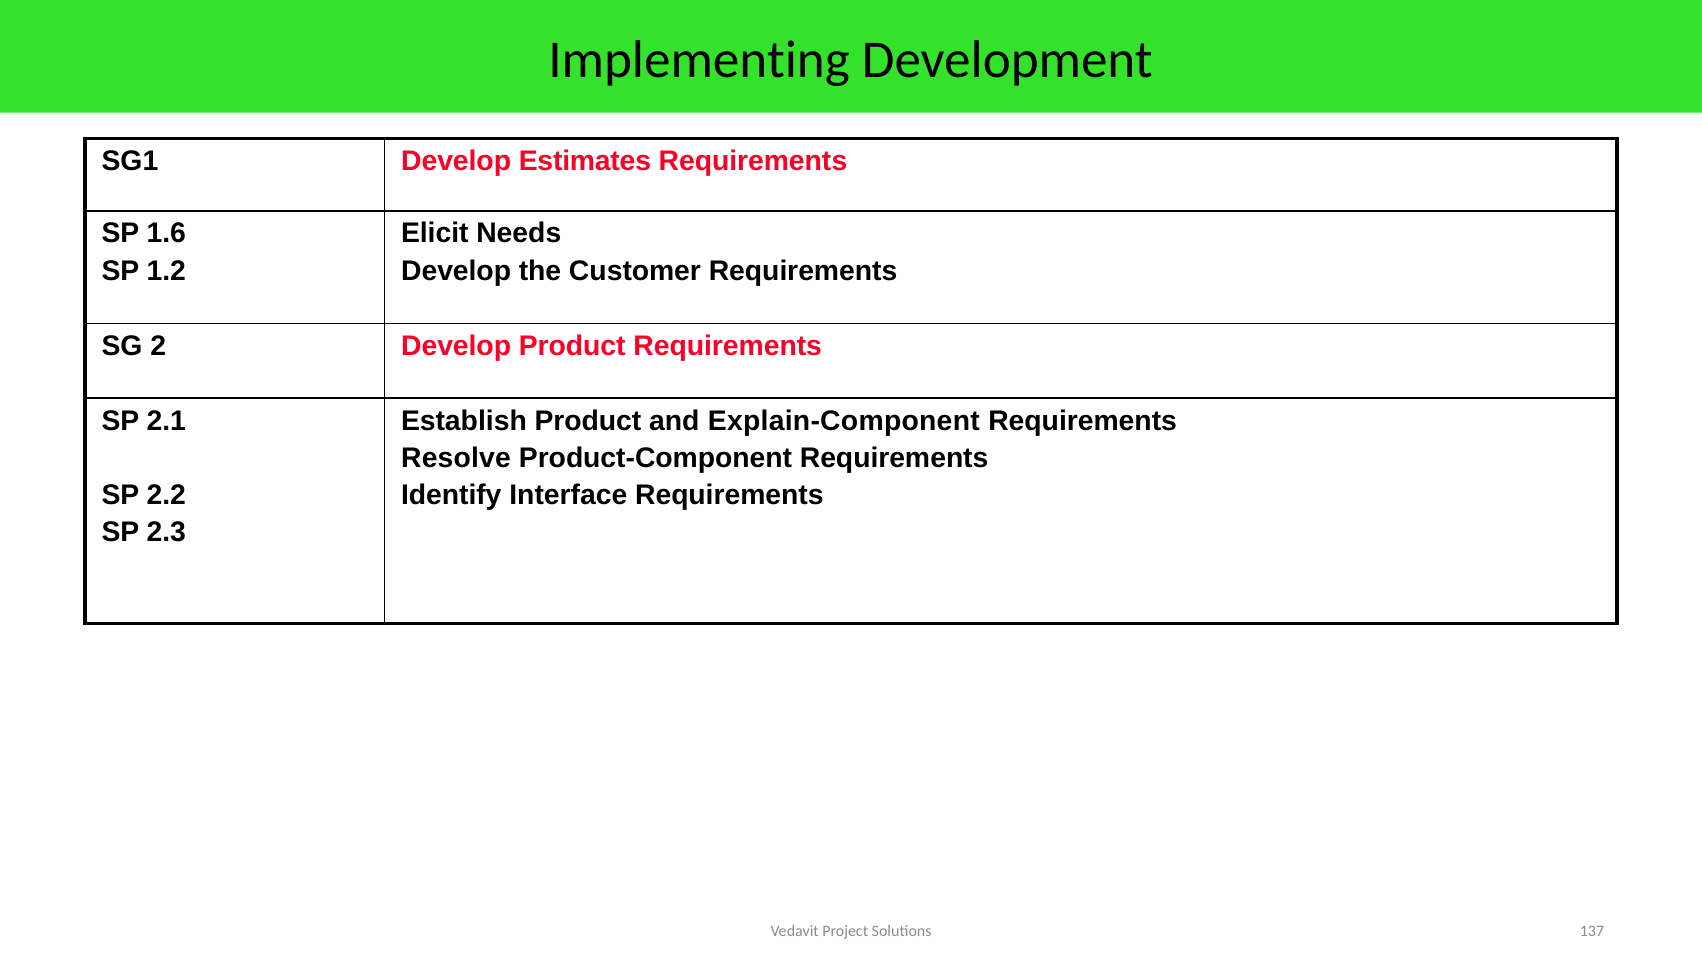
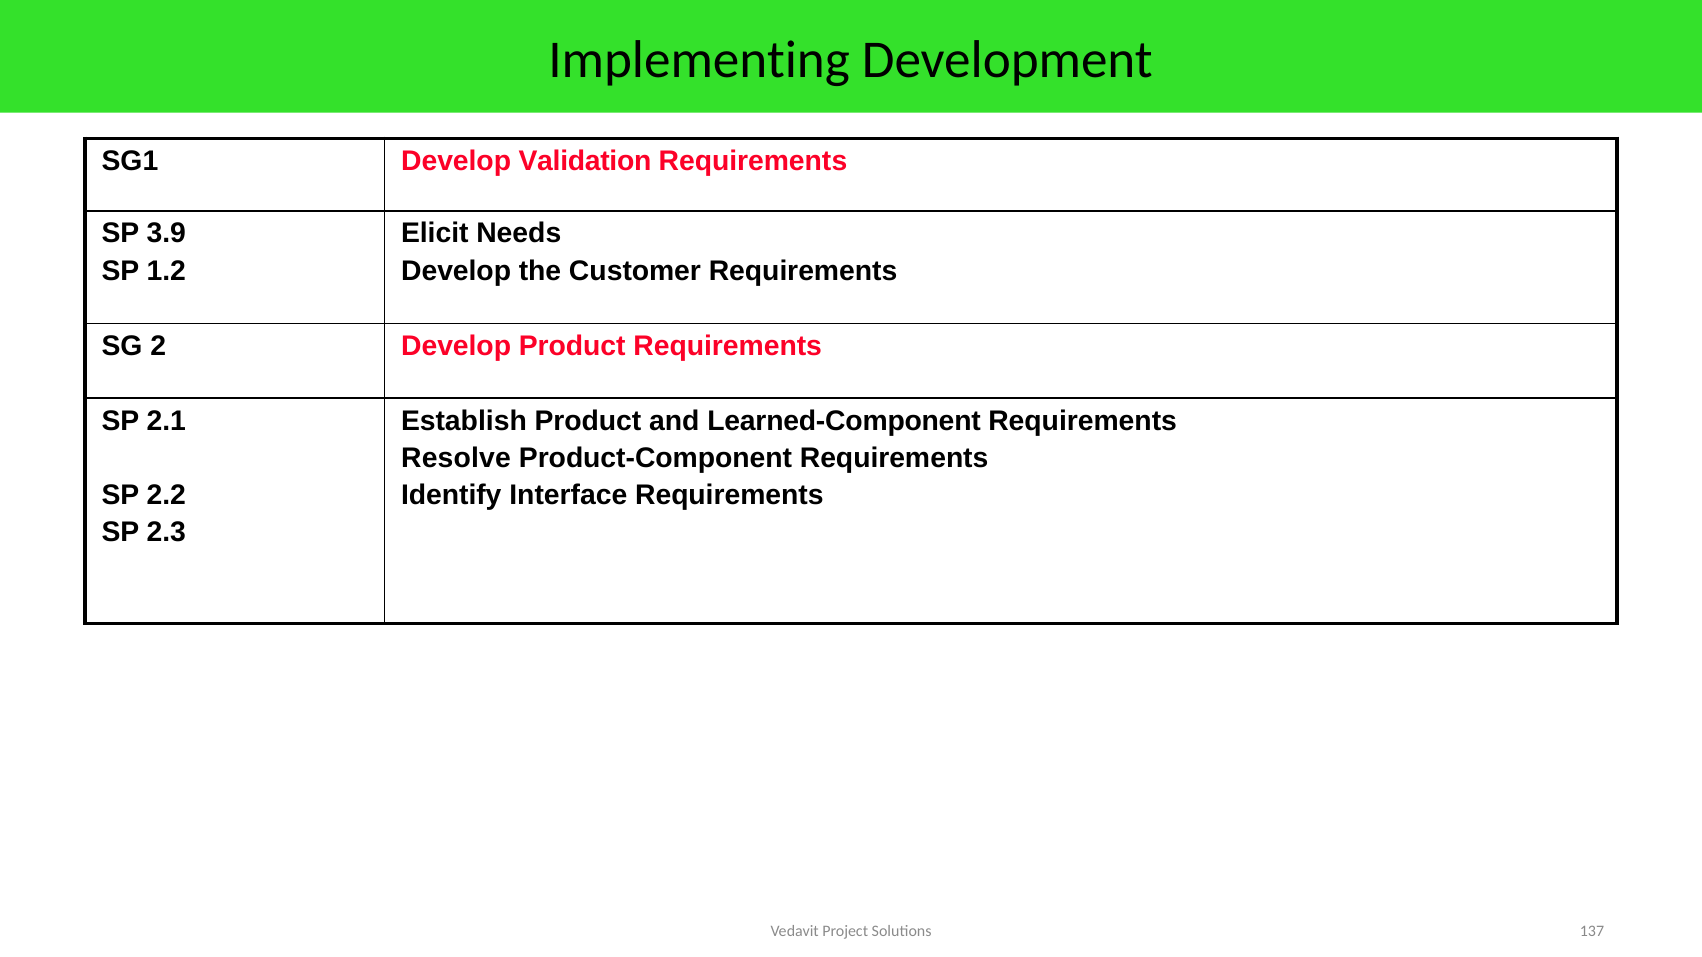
Estimates: Estimates -> Validation (585, 161)
1.6: 1.6 -> 3.9 (166, 234)
Explain-Component: Explain-Component -> Learned-Component (844, 421)
